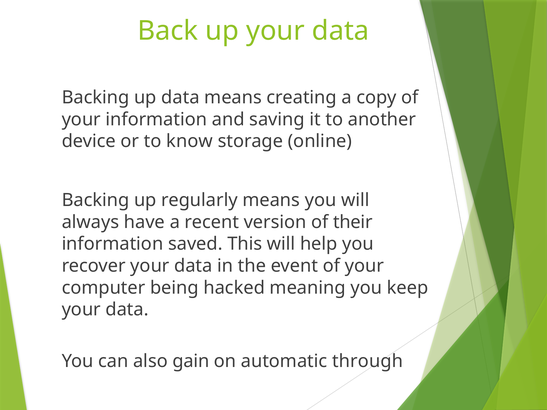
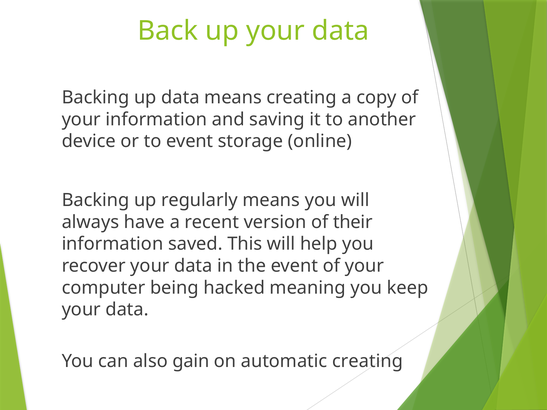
to know: know -> event (190, 141)
automatic through: through -> creating (368, 361)
